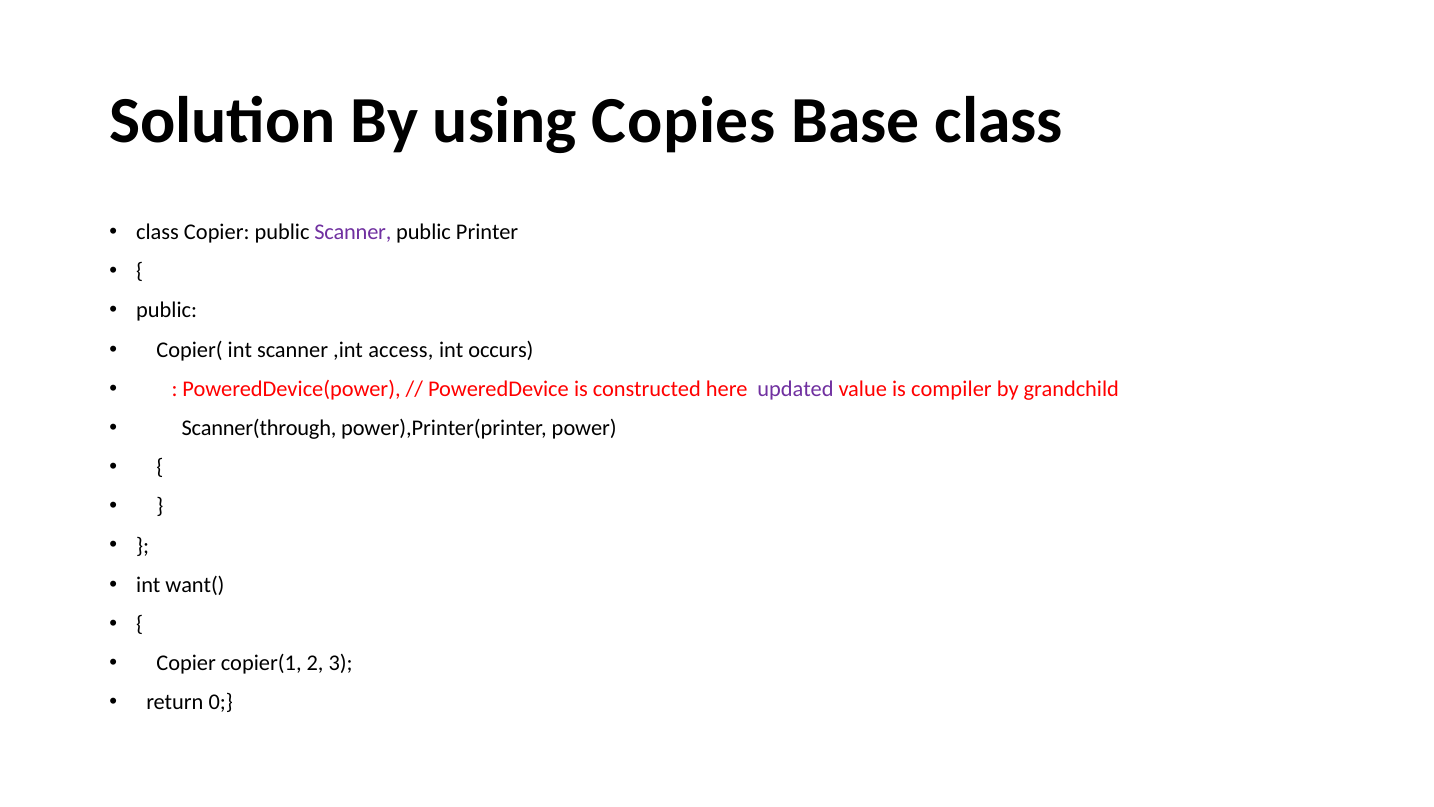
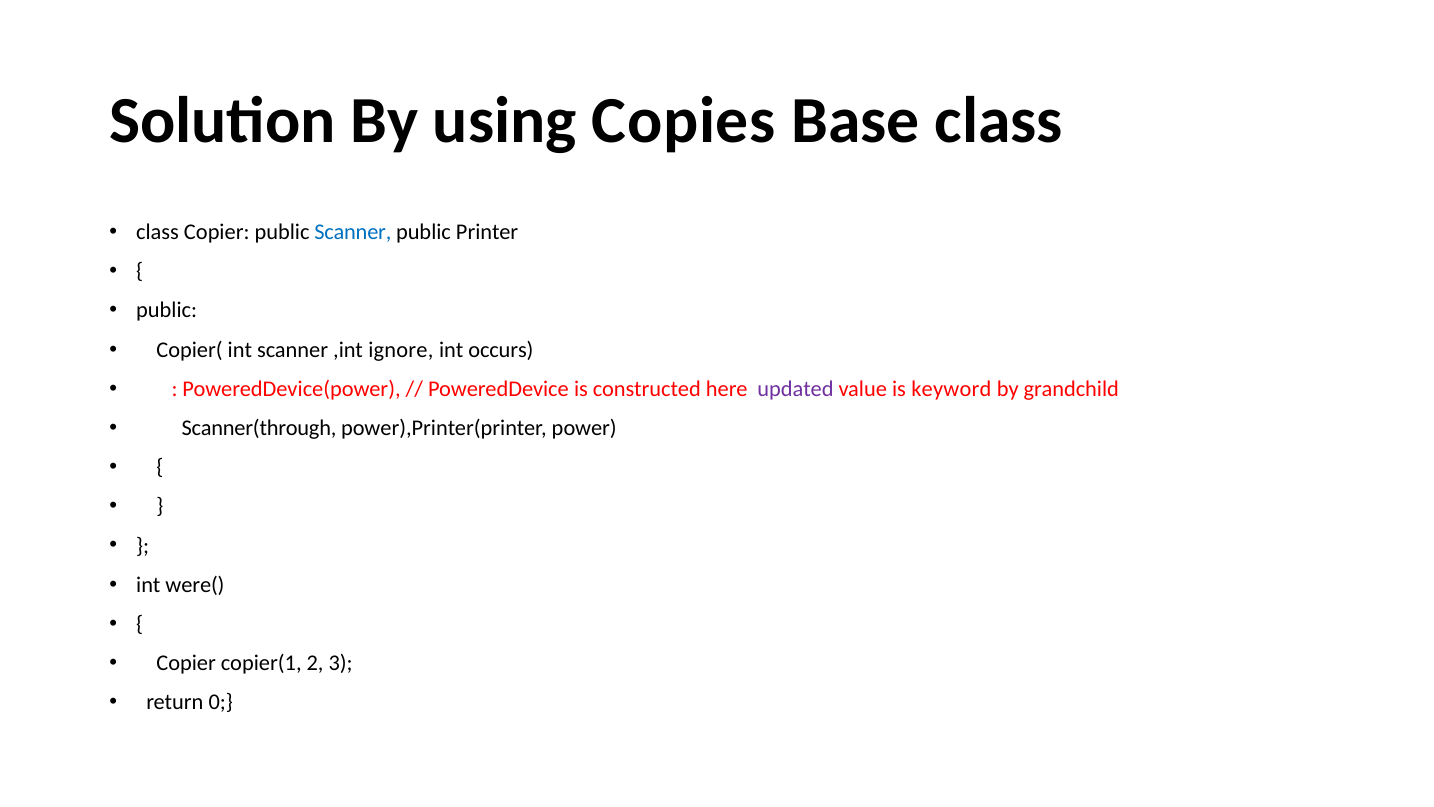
Scanner colour: purple -> blue (353, 232)
access: access -> ignore (401, 350)
compiler: compiler -> keyword (951, 389)
want(: want( -> were( (195, 585)
